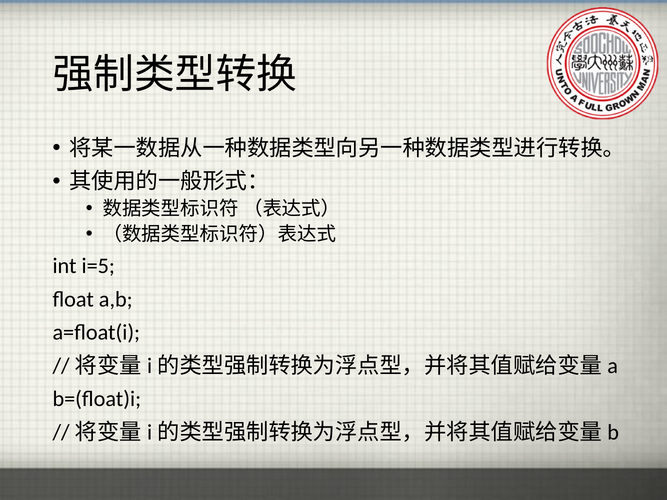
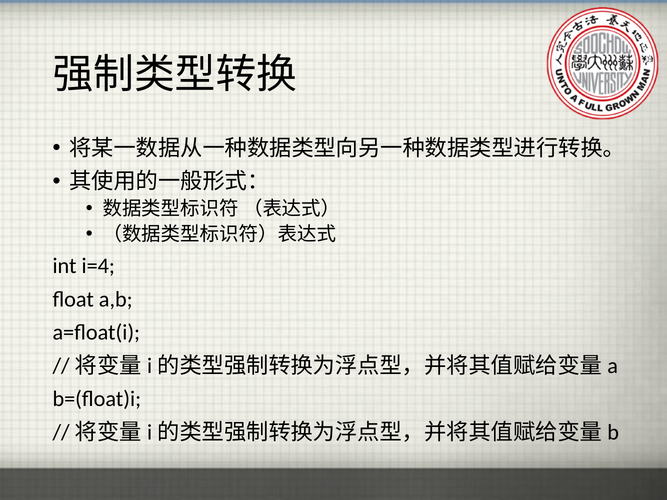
i=5: i=5 -> i=4 (98, 266)
